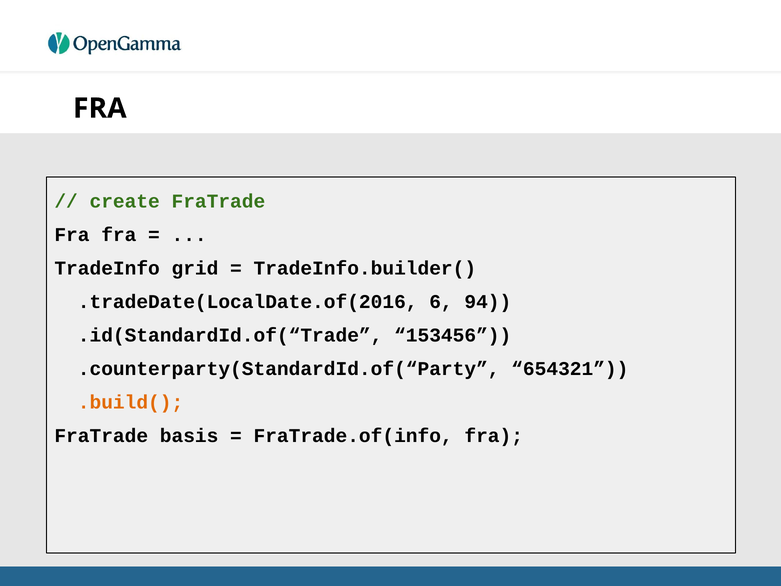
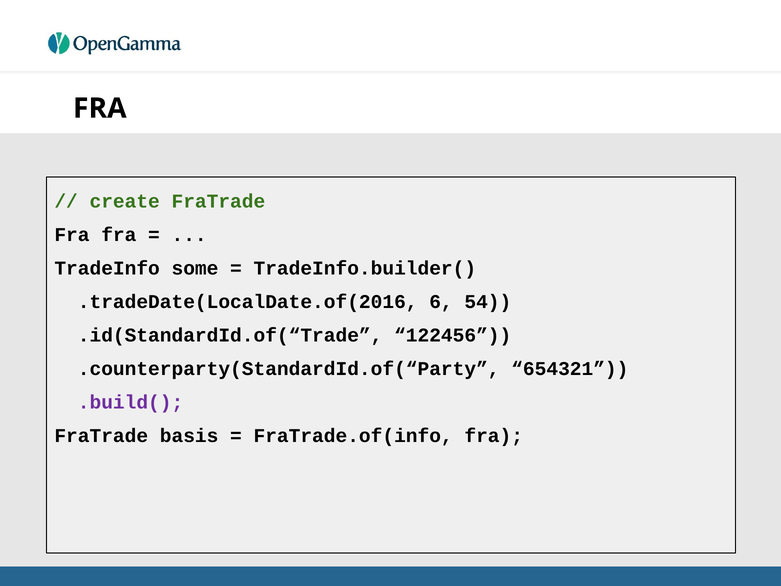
grid: grid -> some (195, 268)
94: 94 -> 54 (488, 302)
153456: 153456 -> 122456 (453, 335)
.build( colour: orange -> purple (131, 402)
